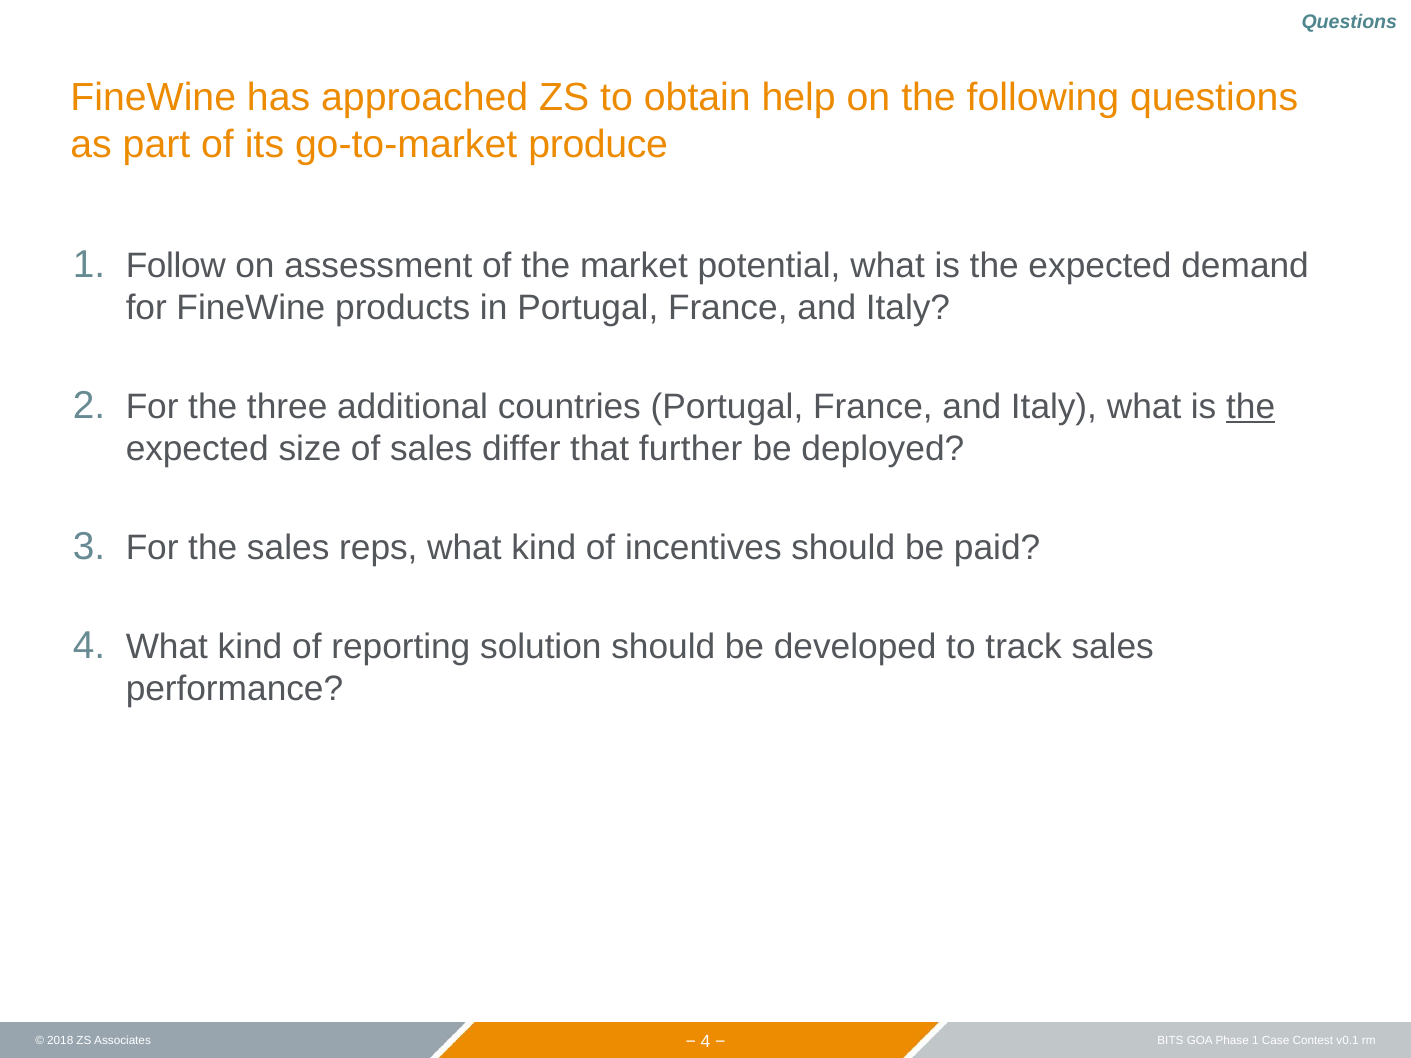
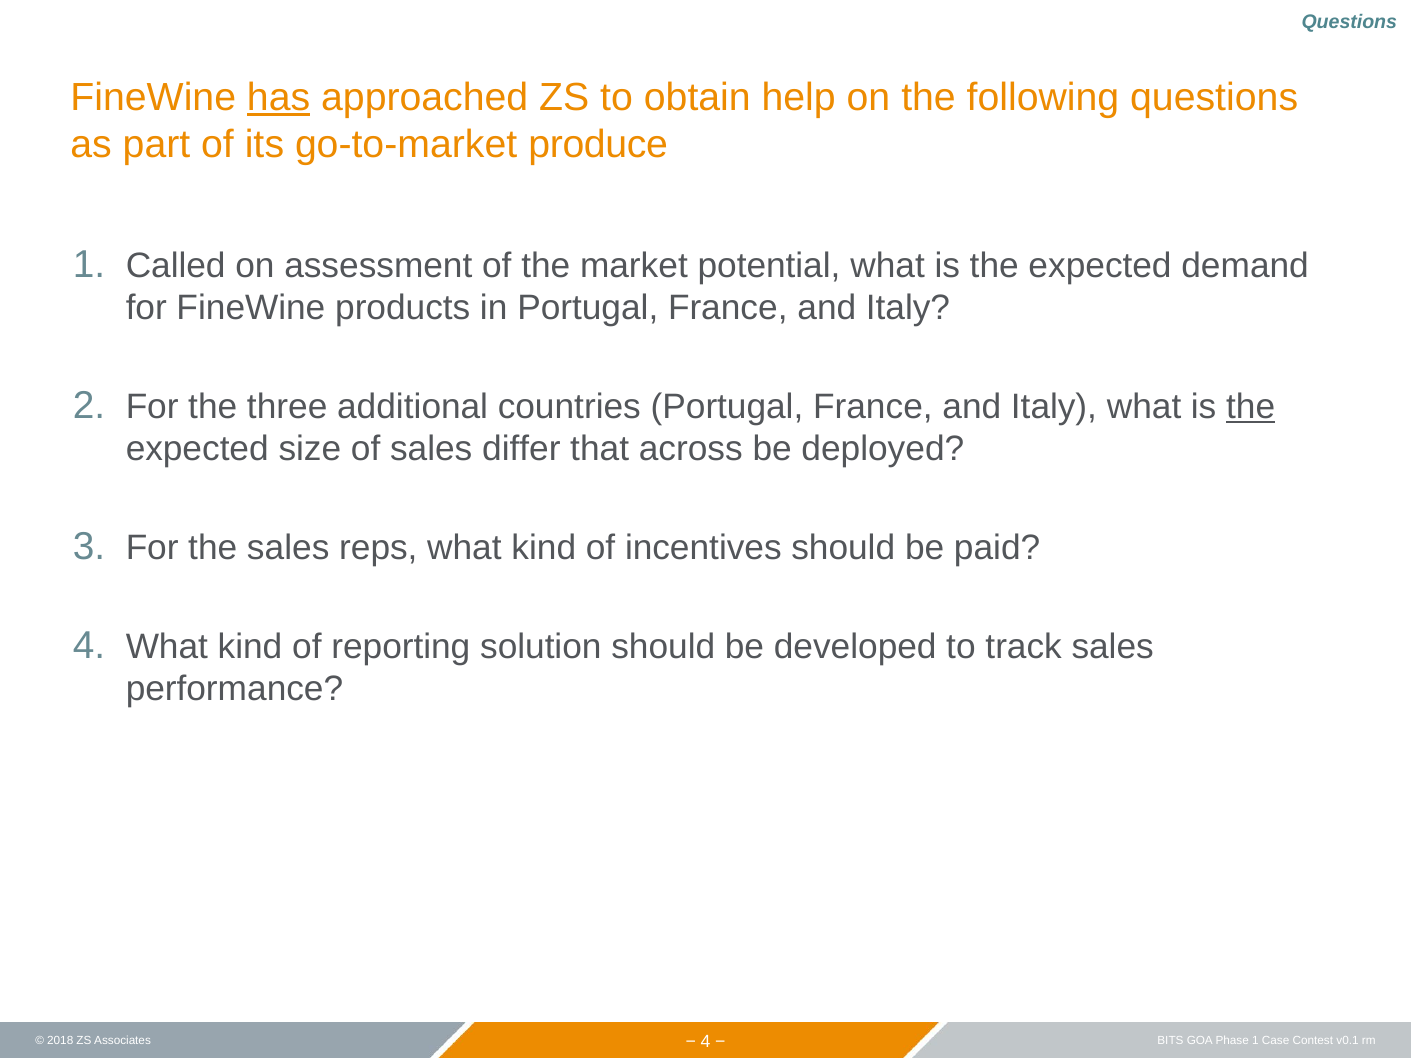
has underline: none -> present (279, 98)
Follow: Follow -> Called (176, 266)
further: further -> across (691, 449)
